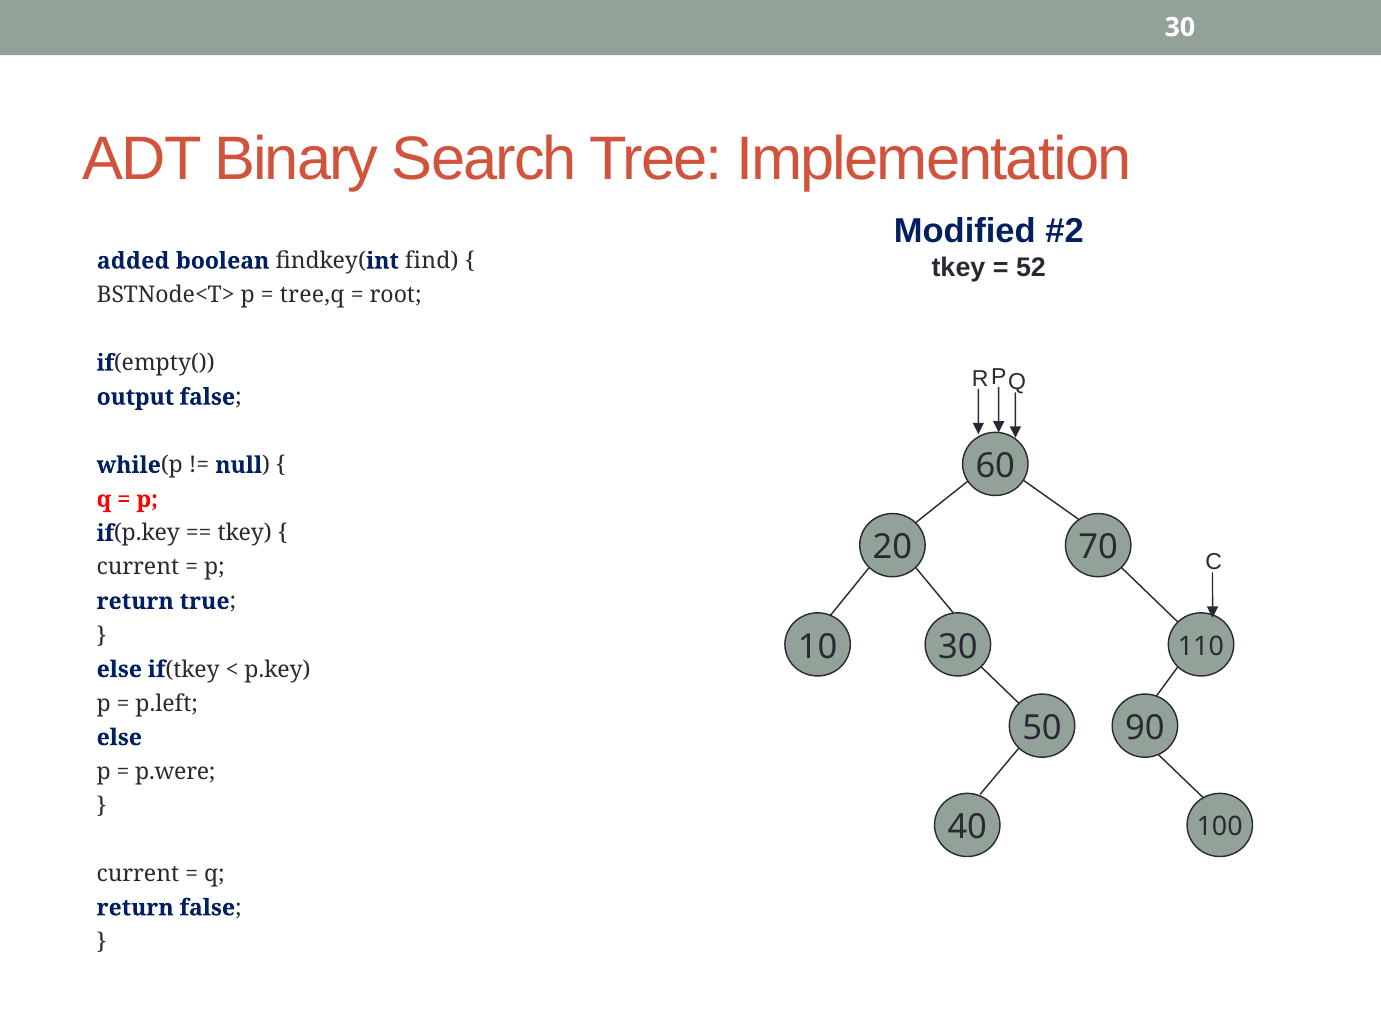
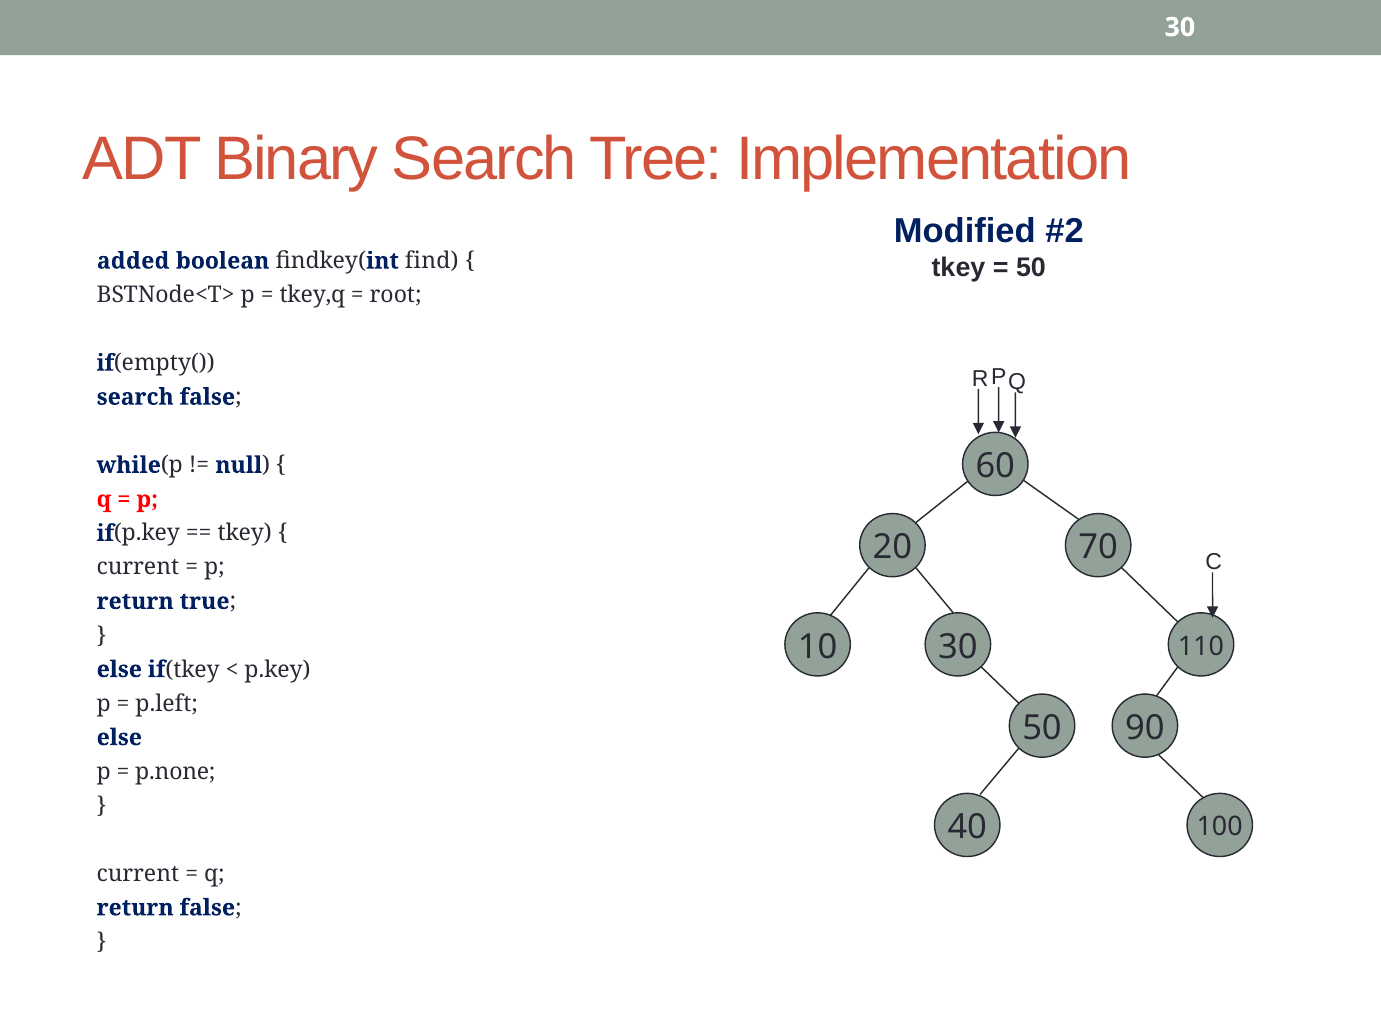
52: 52 -> 50 (1031, 267)
tree,q: tree,q -> tkey,q (312, 295)
output: output -> search (135, 397)
p.were: p.were -> p.none (175, 771)
